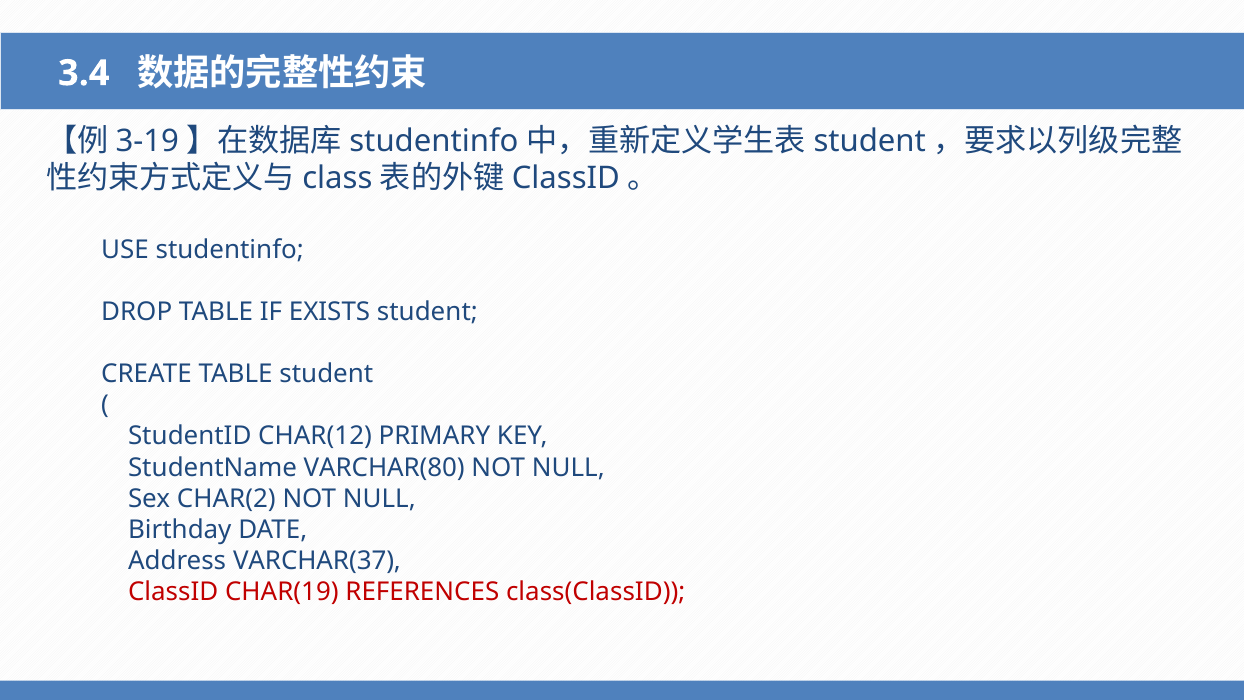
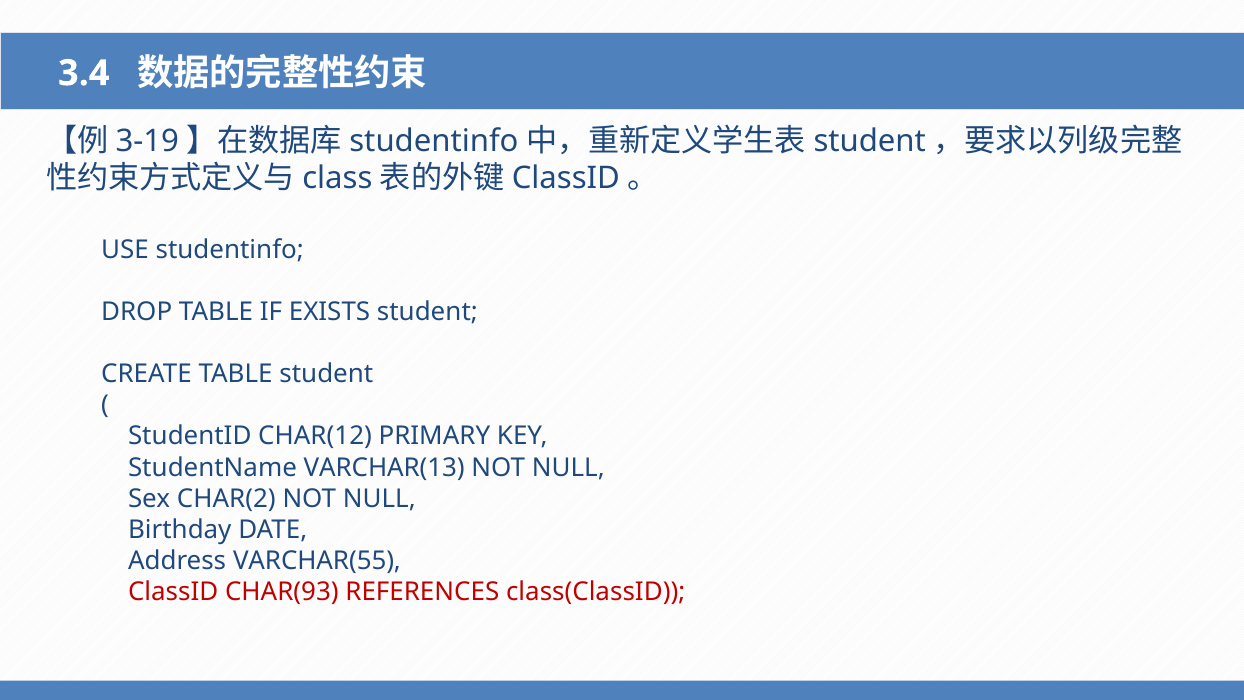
VARCHAR(80: VARCHAR(80 -> VARCHAR(13 (384, 468)
VARCHAR(37: VARCHAR(37 -> VARCHAR(55 (317, 561)
CHAR(19: CHAR(19 -> CHAR(93 (282, 592)
